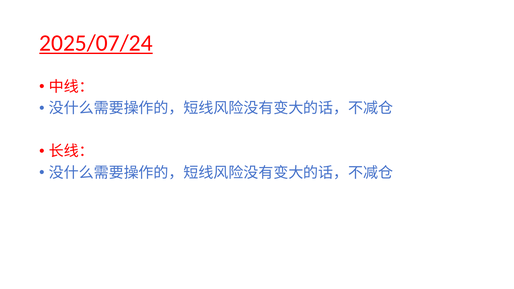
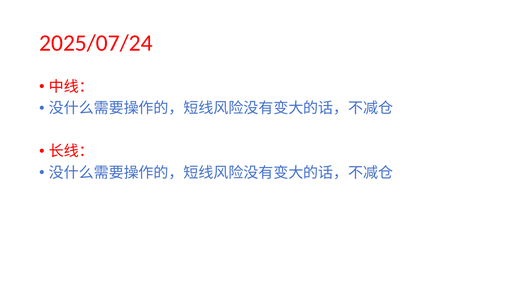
2025/07/24 underline: present -> none (96, 43)
